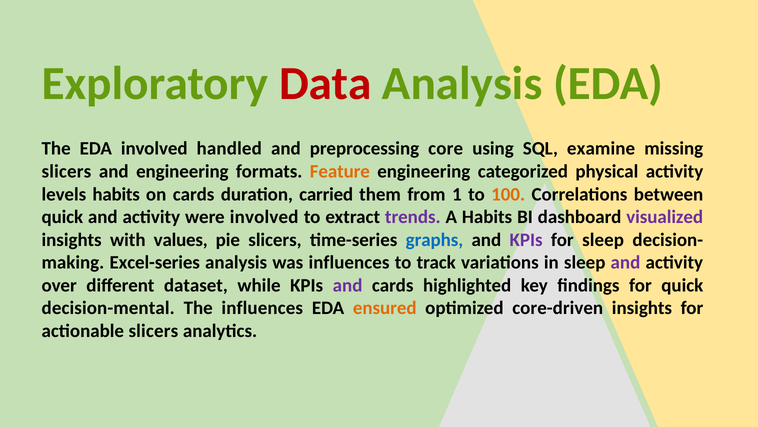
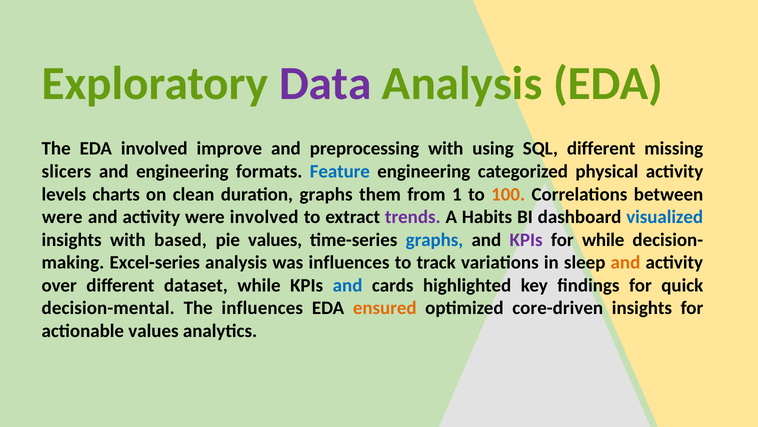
Data colour: red -> purple (325, 83)
handled: handled -> improve (229, 149)
preprocessing core: core -> with (446, 149)
SQL examine: examine -> different (601, 149)
Feature colour: orange -> blue (340, 171)
levels habits: habits -> charts (116, 194)
on cards: cards -> clean (194, 194)
duration carried: carried -> graphs (326, 194)
quick: quick -> were (62, 217)
visualized colour: purple -> blue (665, 217)
values: values -> based (181, 239)
pie slicers: slicers -> values (275, 239)
for sleep: sleep -> while (603, 239)
and colour: purple -> orange (625, 262)
and colour: purple -> blue (348, 285)
actionable slicers: slicers -> values (153, 330)
